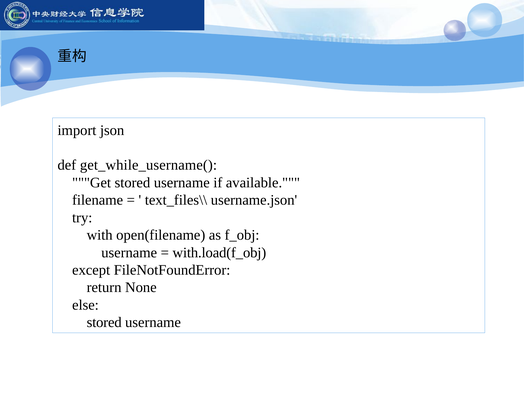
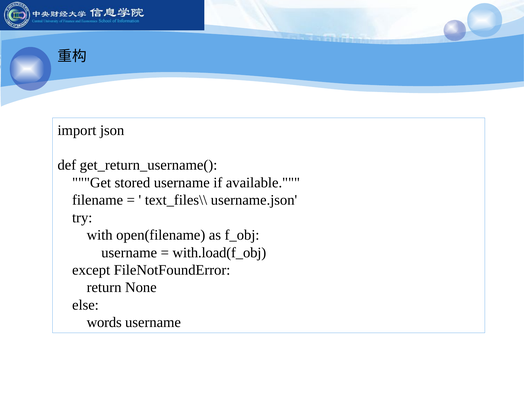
get_while_username(: get_while_username( -> get_return_username( (149, 165)
stored: stored -> words (104, 322)
